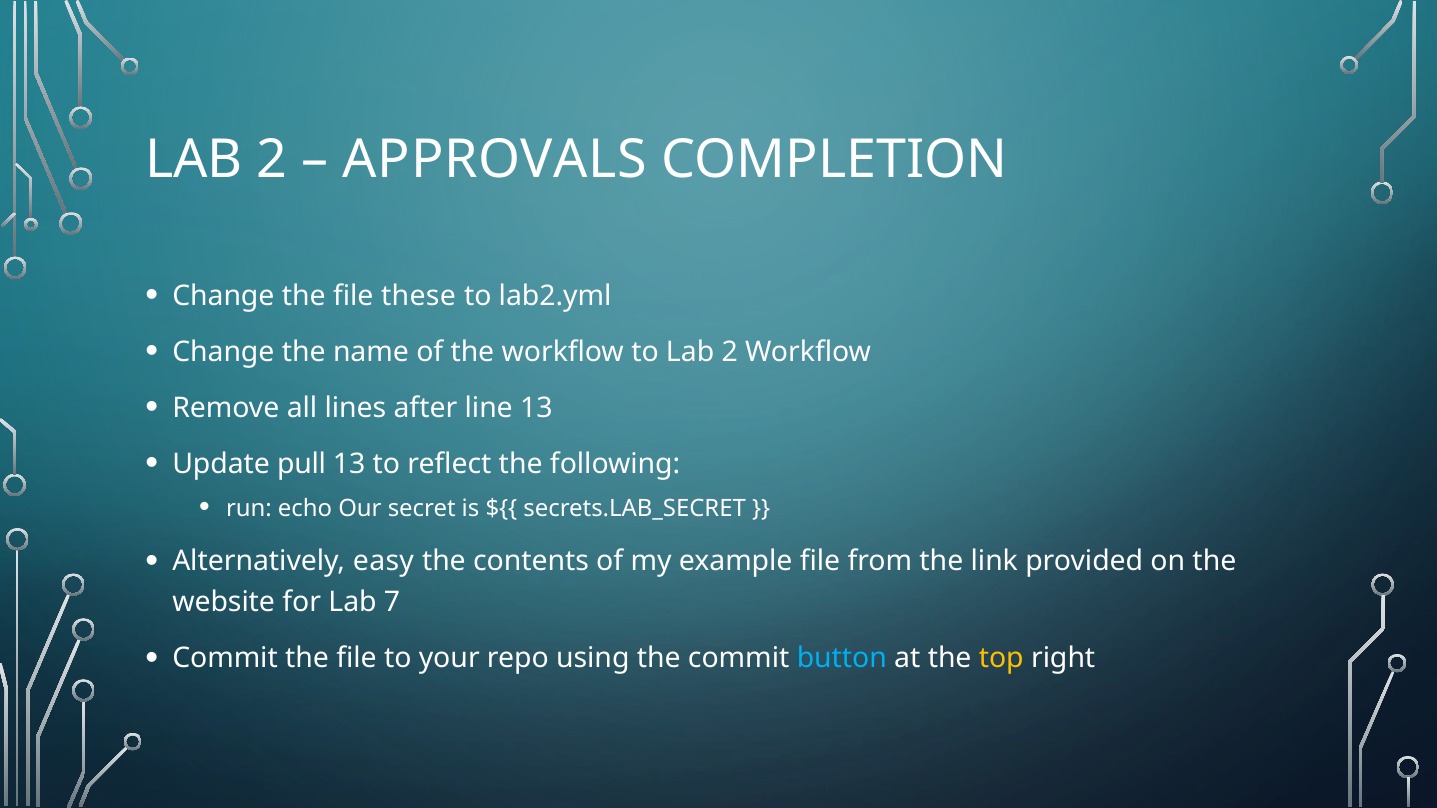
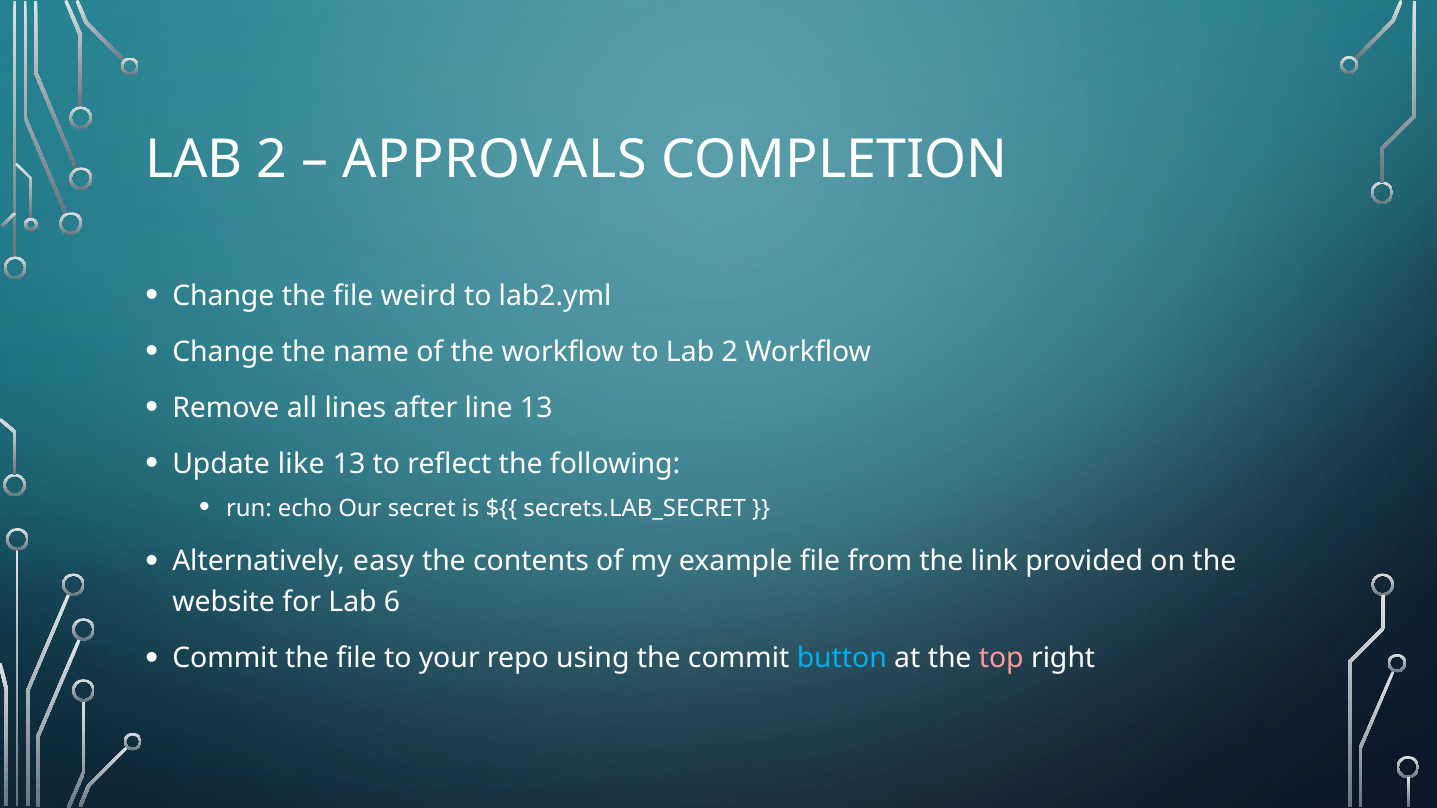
these: these -> weird (419, 296)
pull: pull -> like (301, 464)
7: 7 -> 6 (392, 603)
top colour: yellow -> pink (1001, 659)
